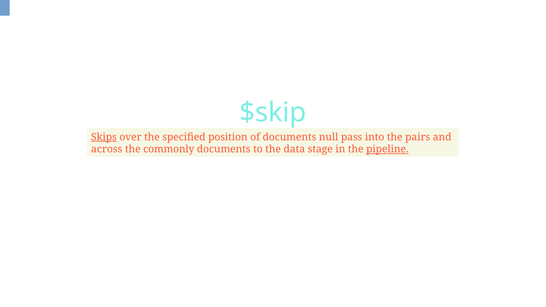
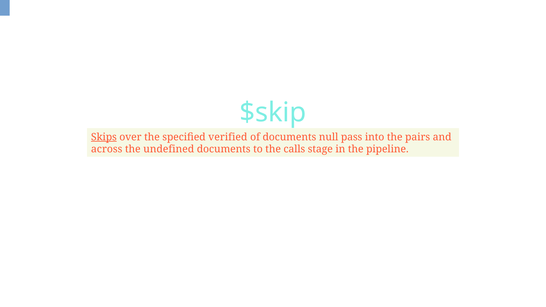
position: position -> verified (228, 137)
commonly: commonly -> undefined (169, 149)
data: data -> calls (294, 149)
pipeline underline: present -> none (387, 149)
